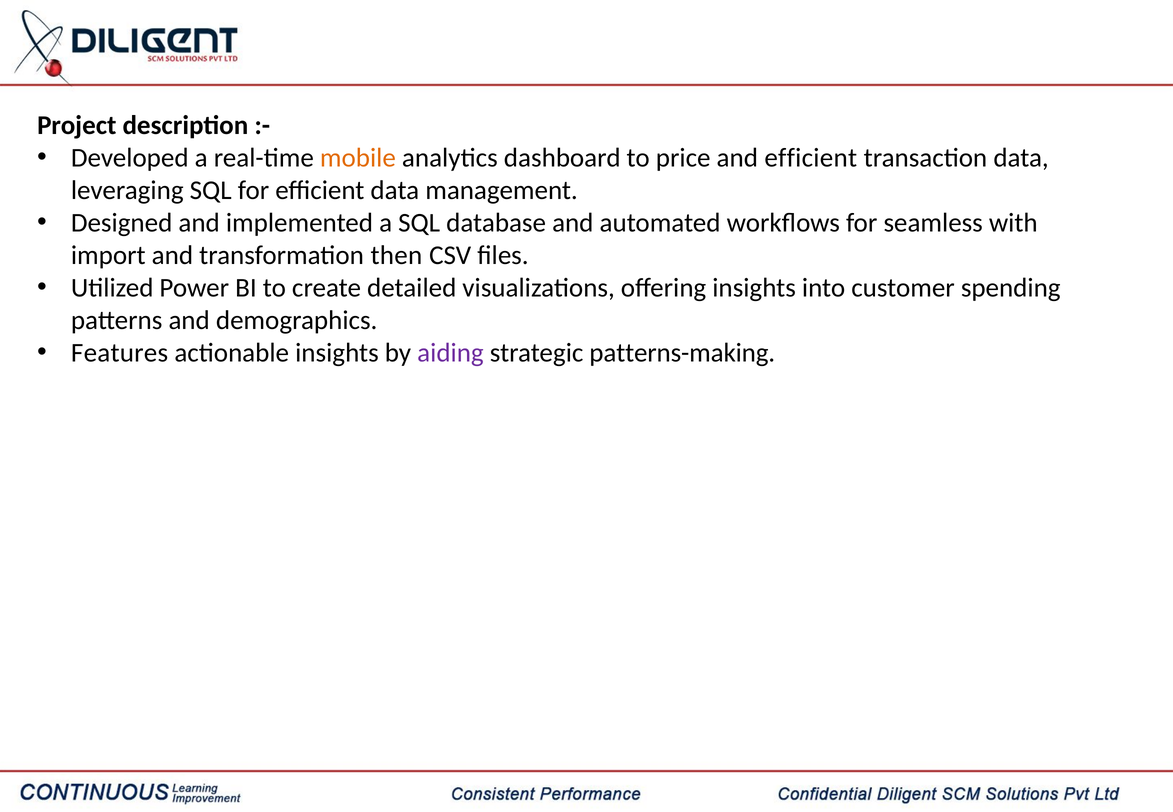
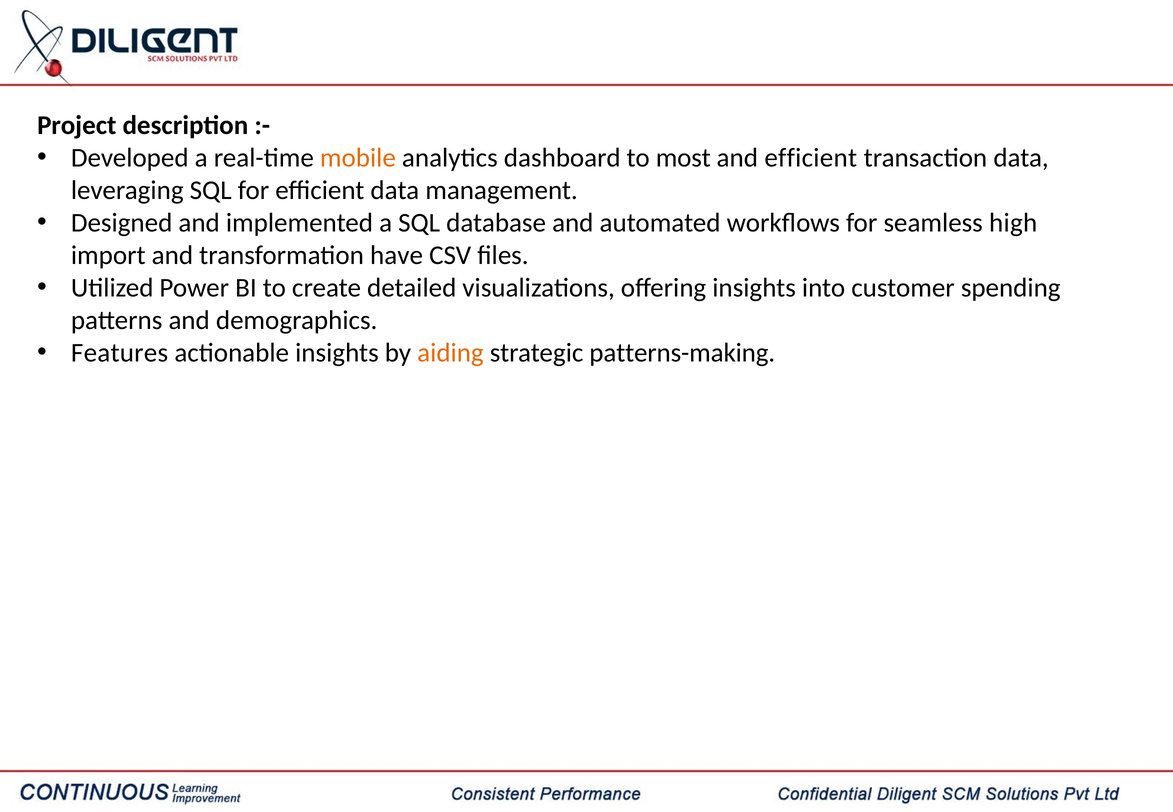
price: price -> most (683, 158)
with: with -> high (1013, 223)
then: then -> have (396, 255)
aiding colour: purple -> orange (450, 353)
